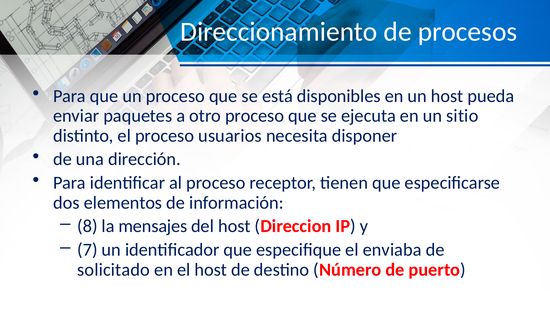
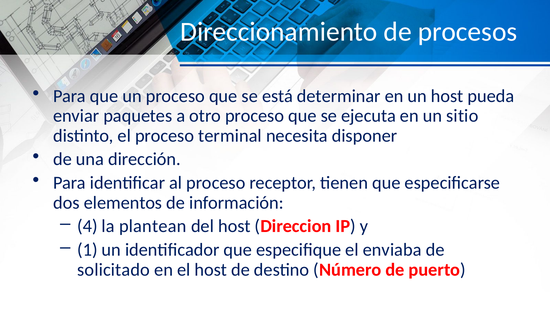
disponibles: disponibles -> determinar (339, 96)
usuarios: usuarios -> terminal (230, 136)
8: 8 -> 4 (87, 227)
mensajes: mensajes -> plantean (153, 227)
7: 7 -> 1 (87, 250)
